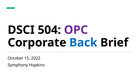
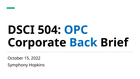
OPC colour: purple -> blue (76, 30)
